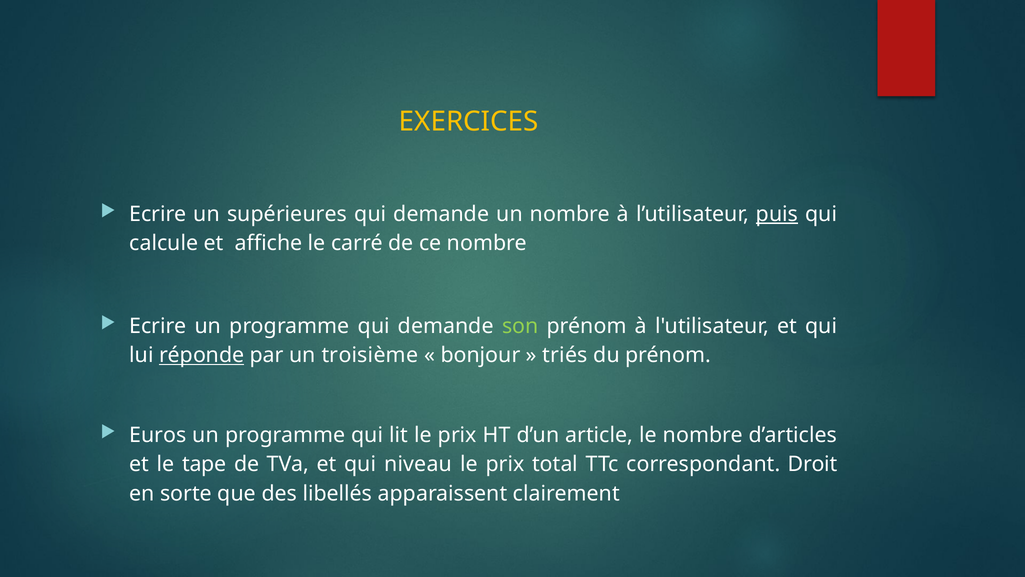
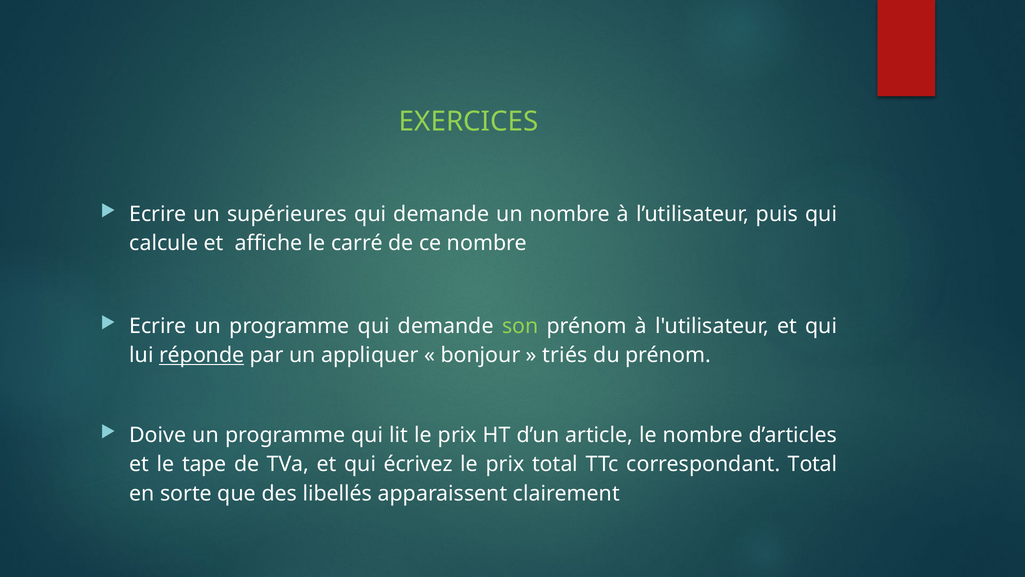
EXERCICES colour: yellow -> light green (469, 121)
puis underline: present -> none (777, 214)
troisième: troisième -> appliquer (370, 355)
Euros: Euros -> Doive (158, 435)
niveau: niveau -> écrivez (418, 464)
correspondant Droit: Droit -> Total (813, 464)
